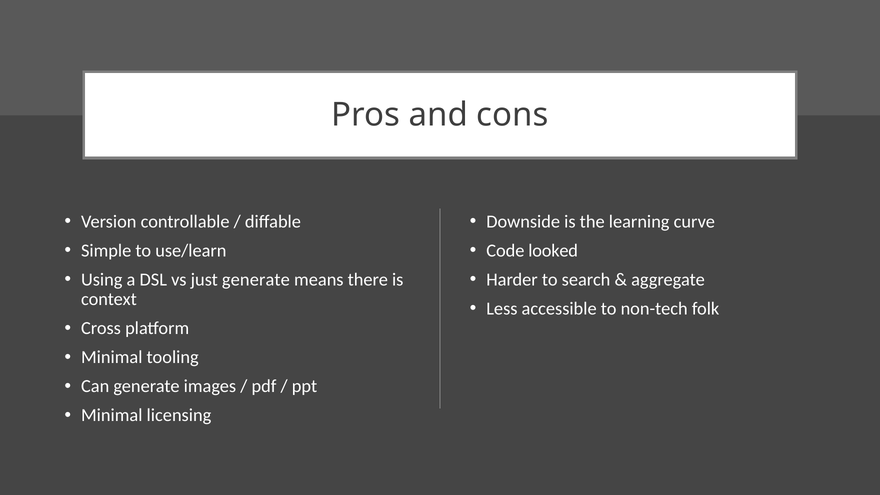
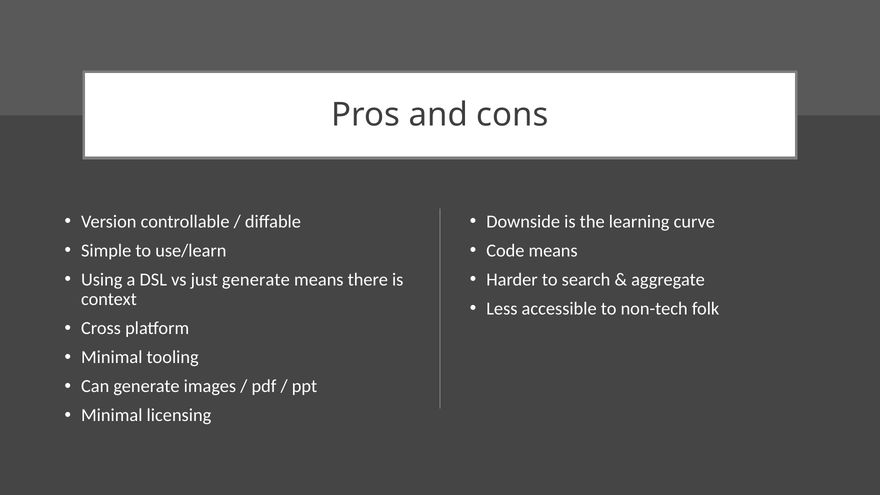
Code looked: looked -> means (553, 251)
